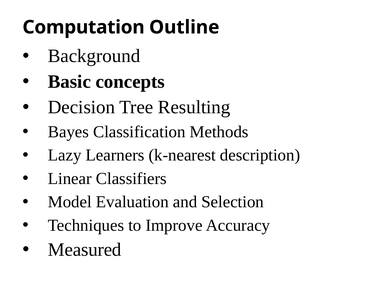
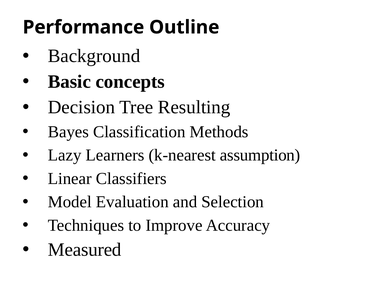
Computation: Computation -> Performance (83, 27)
description: description -> assumption (260, 155)
